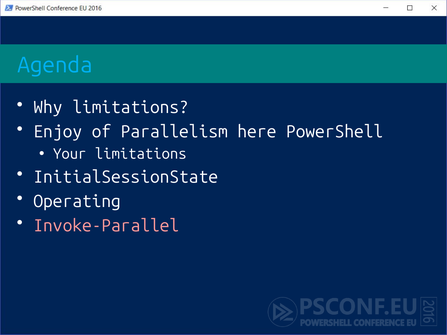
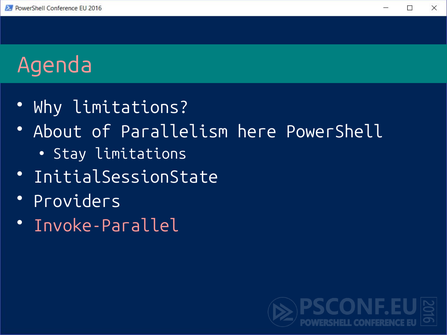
Agenda colour: light blue -> pink (55, 65)
Enjoy: Enjoy -> About (58, 132)
Your: Your -> Stay (70, 154)
Operating: Operating -> Providers (77, 202)
